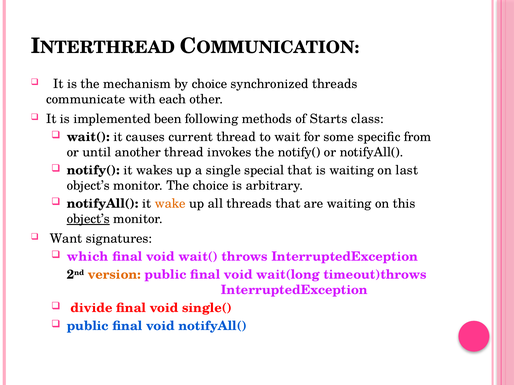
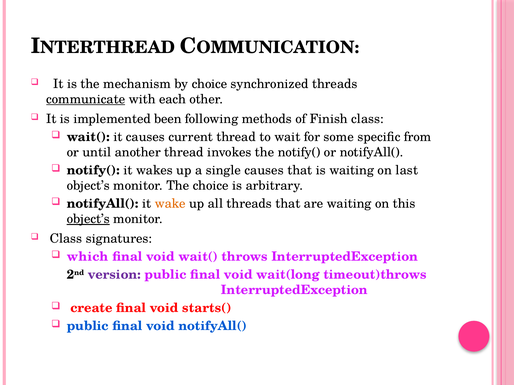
communicate underline: none -> present (86, 99)
Starts: Starts -> Finish (329, 119)
single special: special -> causes (264, 170)
Want: Want -> Class (66, 239)
version colour: orange -> purple (114, 275)
divide: divide -> create (91, 308)
single(: single( -> starts( (207, 308)
